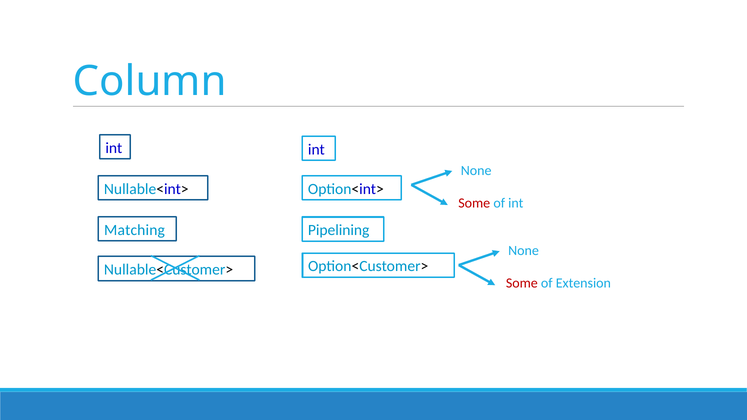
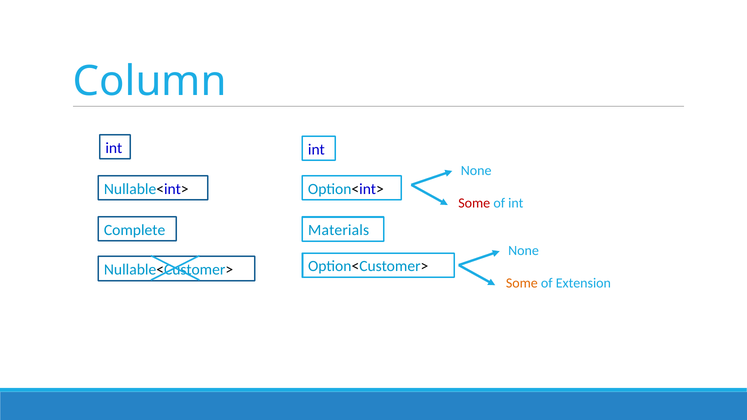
Matching: Matching -> Complete (135, 230)
Pipelining: Pipelining -> Materials (339, 230)
Some colour: red -> orange (522, 283)
